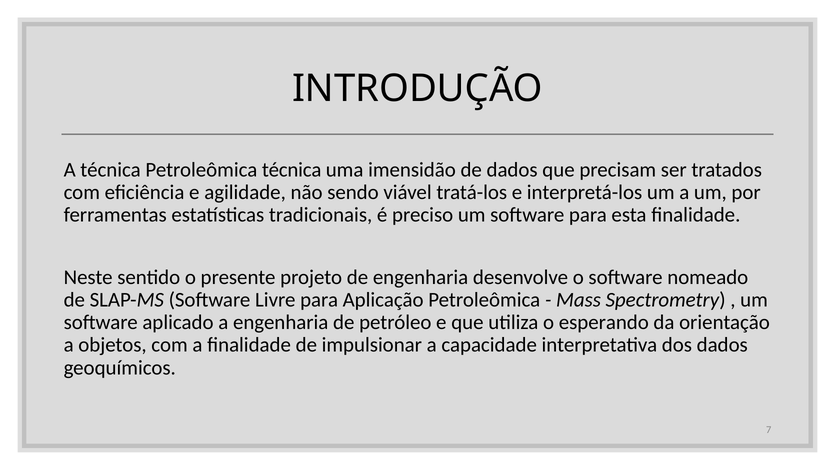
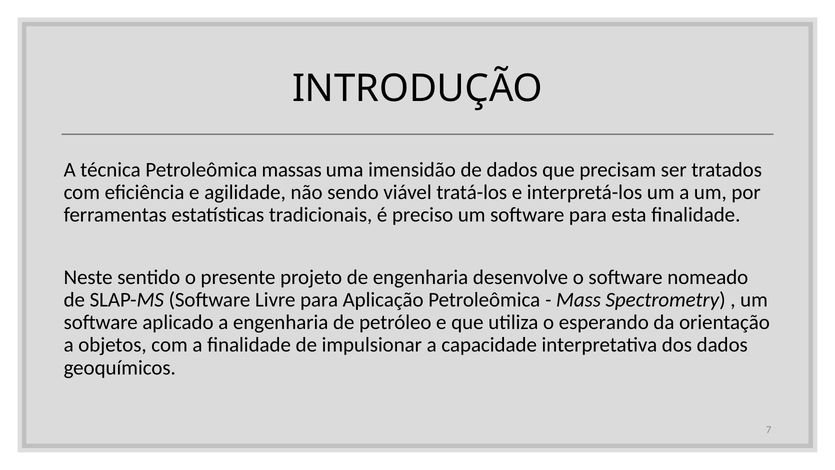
Petroleômica técnica: técnica -> massas (292, 170)
